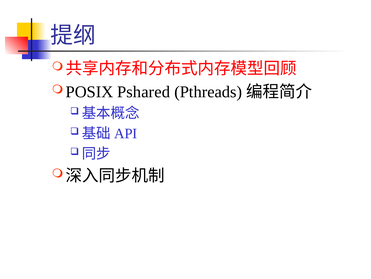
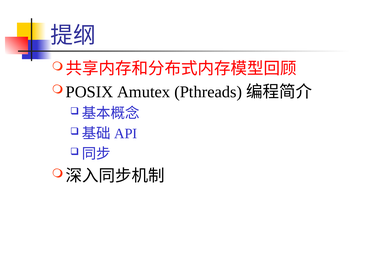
Pshared: Pshared -> Amutex (144, 92)
